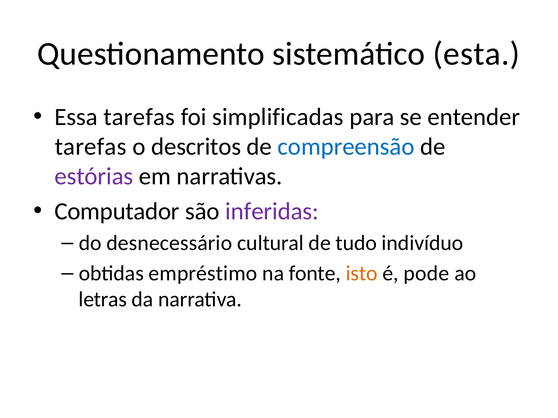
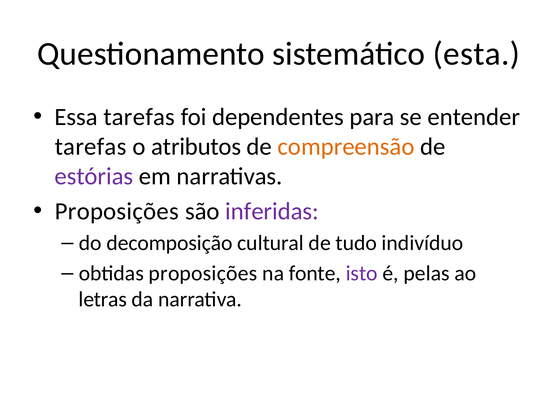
simplificadas: simplificadas -> dependentes (278, 117)
descritos: descritos -> atributos (196, 147)
compreensão colour: blue -> orange (346, 147)
Computador: Computador -> Proposições (117, 211)
desnecessário: desnecessário -> decomposição (169, 243)
obtidas empréstimo: empréstimo -> proposições (203, 274)
isto colour: orange -> purple (362, 274)
pode: pode -> pelas (427, 274)
